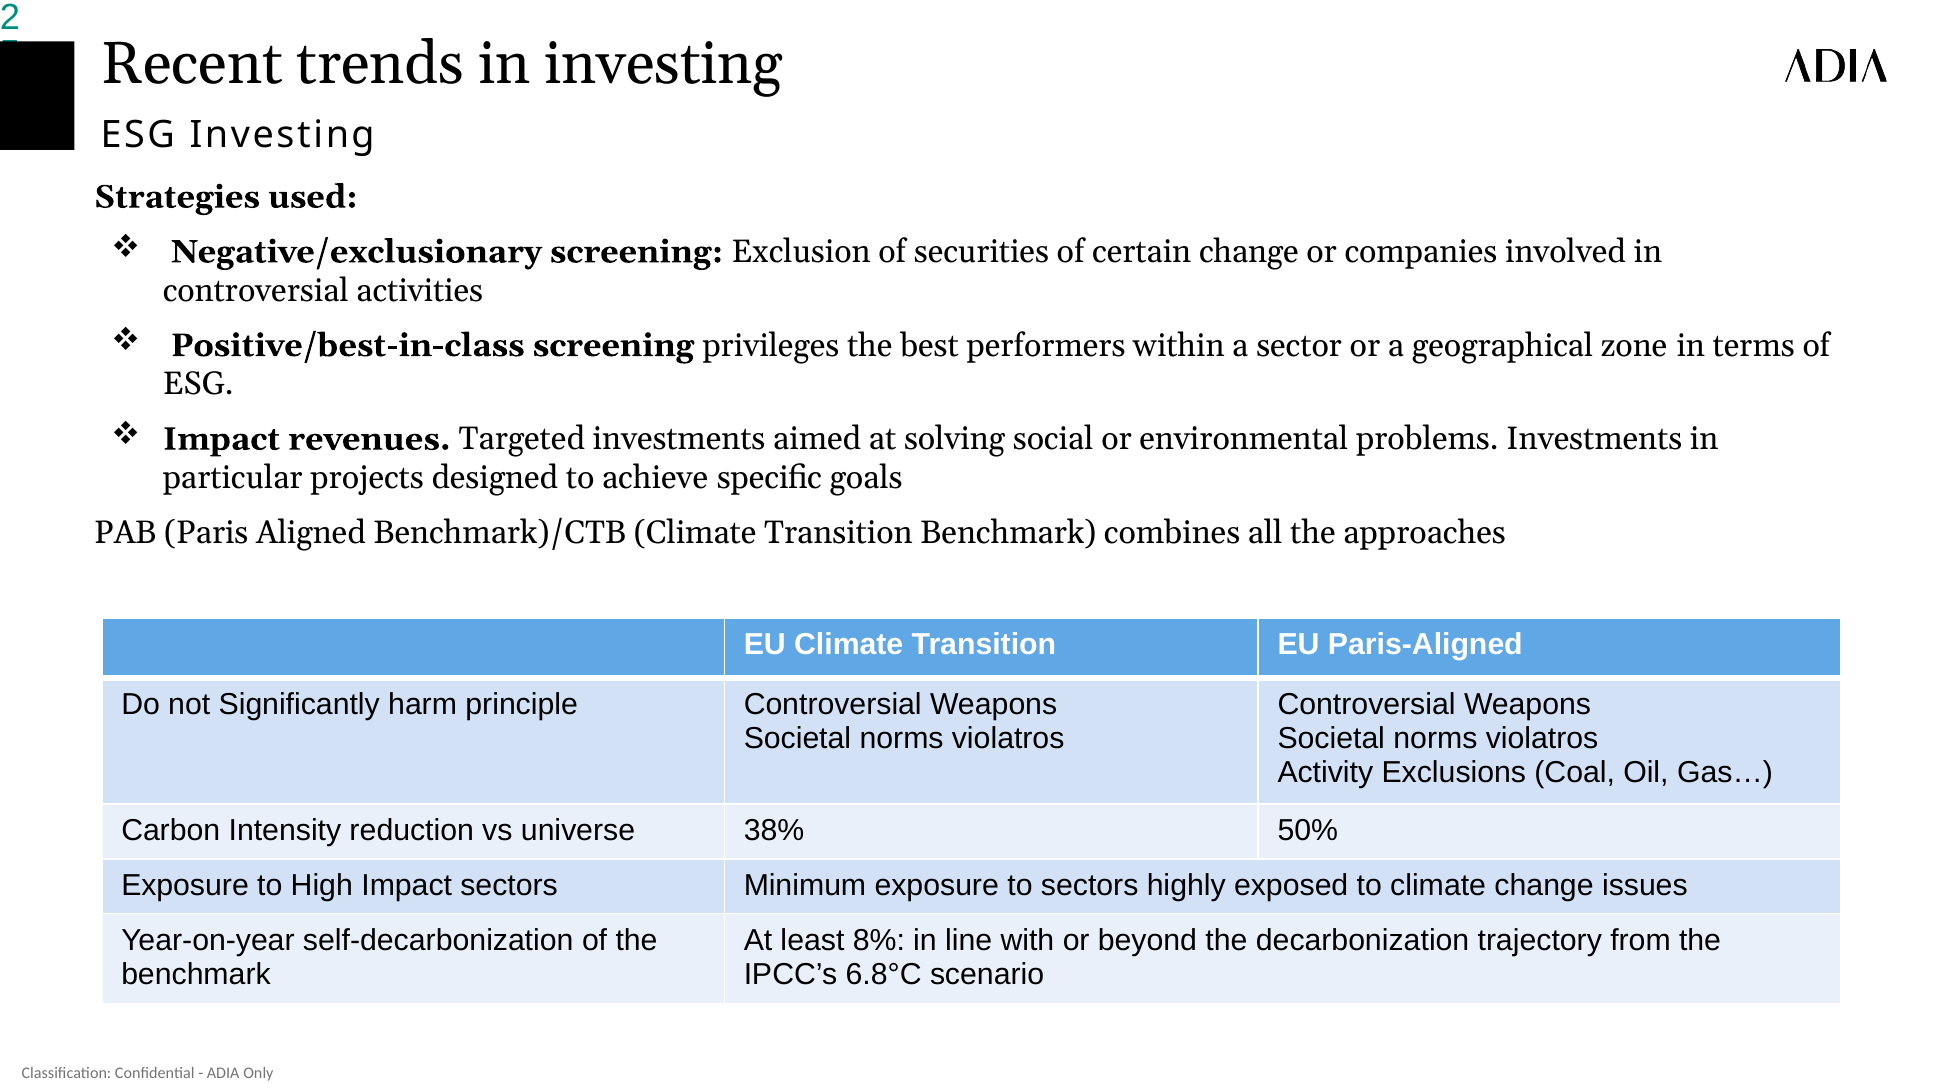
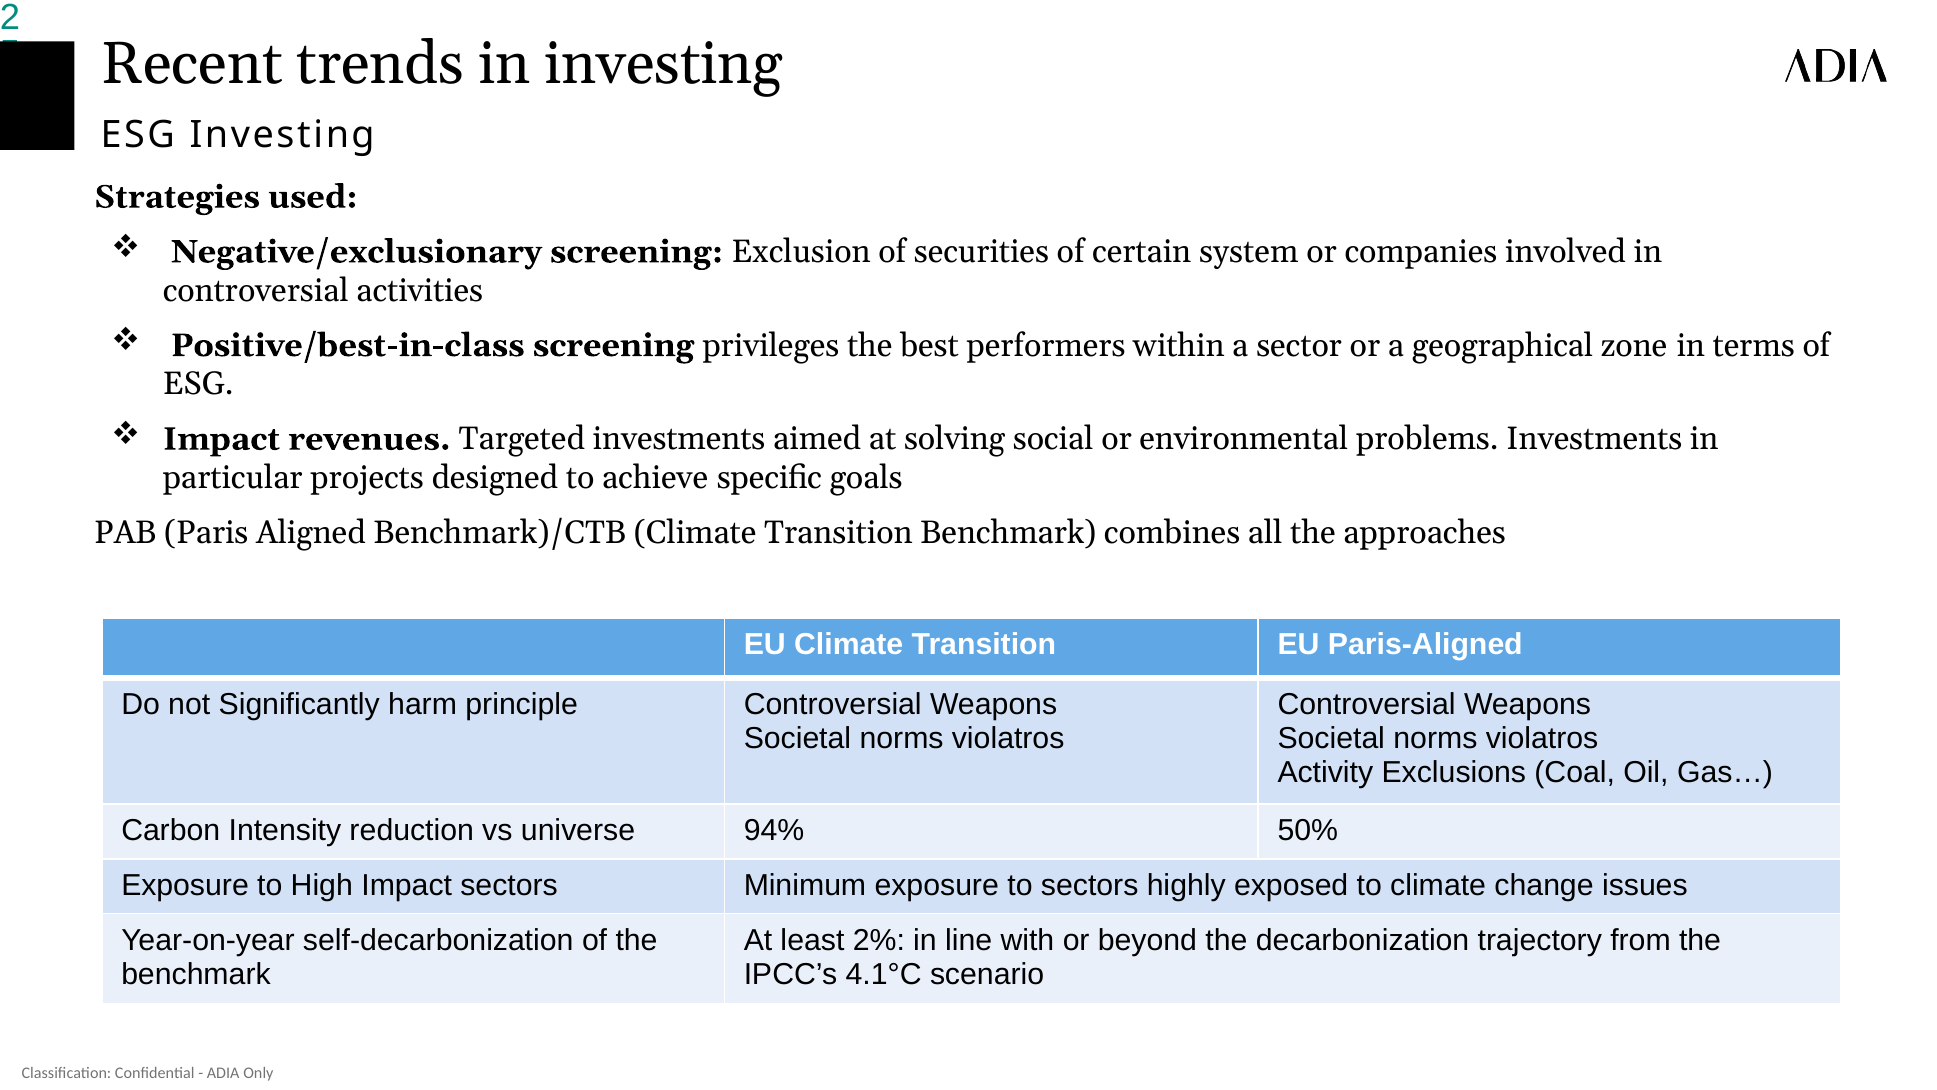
certain change: change -> system (1249, 252)
38%: 38% -> 94% (774, 830)
8%: 8% -> 2% (879, 940)
6.8°C: 6.8°C -> 4.1°C (884, 974)
